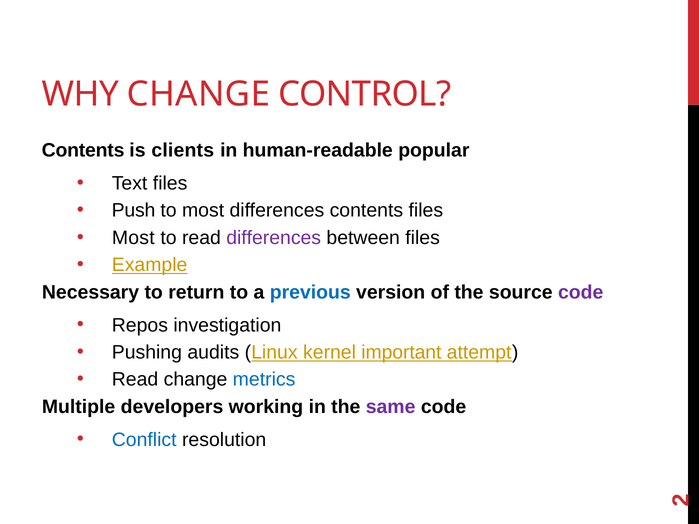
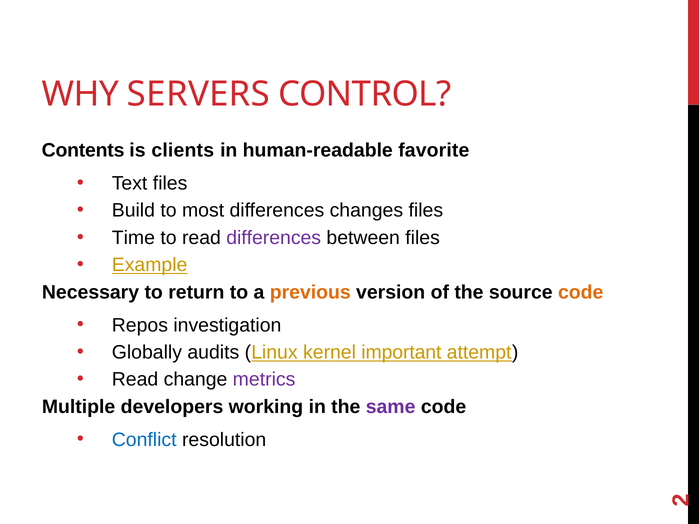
WHY CHANGE: CHANGE -> SERVERS (199, 94)
popular: popular -> favorite (434, 150)
Push: Push -> Build (133, 211)
differences contents: contents -> changes (366, 211)
Most: Most -> Time (133, 238)
previous colour: blue -> orange (310, 292)
code colour: purple -> orange (581, 292)
Pushing: Pushing -> Globally (147, 352)
metrics colour: blue -> purple (264, 380)
